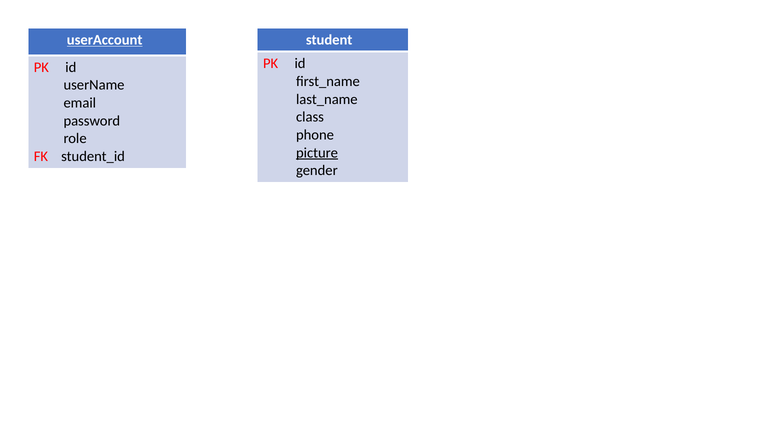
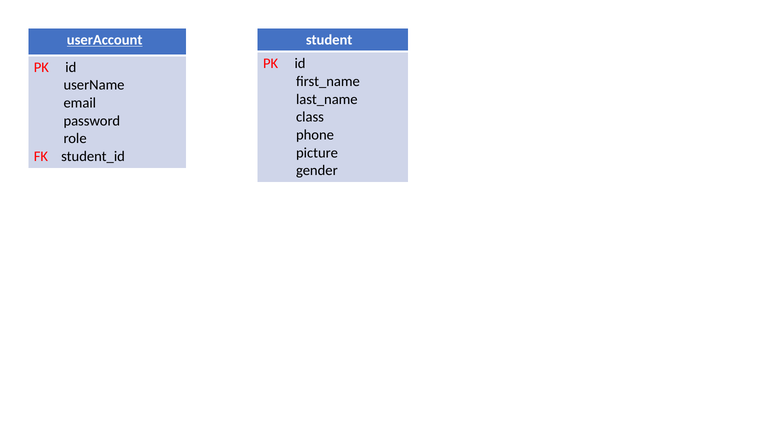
picture underline: present -> none (317, 153)
